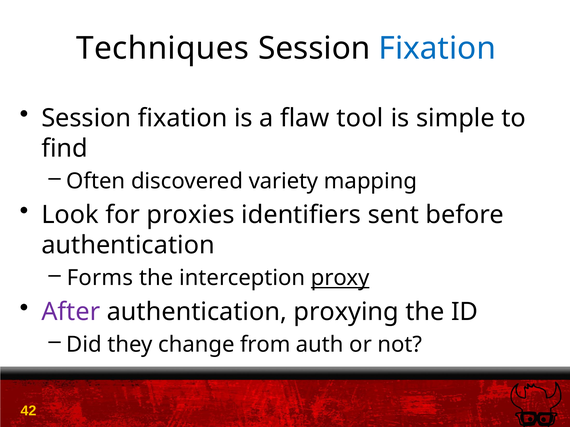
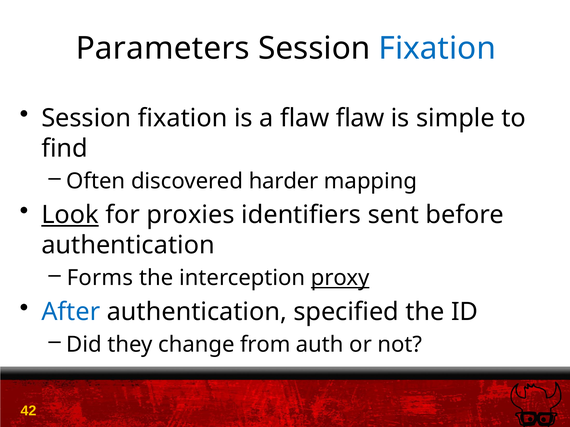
Techniques: Techniques -> Parameters (163, 48)
flaw tool: tool -> flaw (360, 118)
variety: variety -> harder (284, 181)
Look underline: none -> present (70, 215)
After colour: purple -> blue (71, 312)
proxying: proxying -> specified (346, 312)
